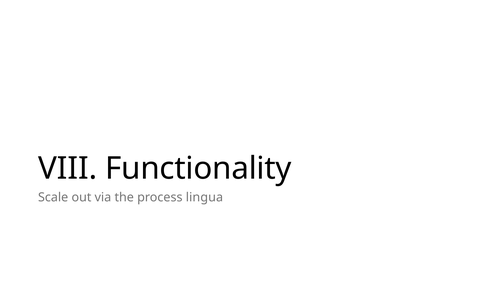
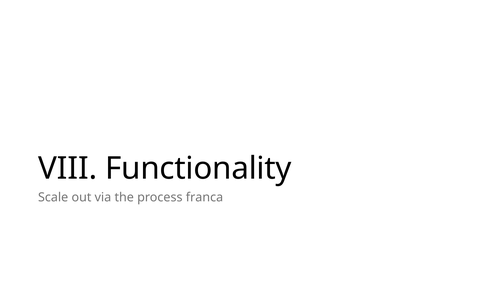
lingua: lingua -> franca (204, 198)
